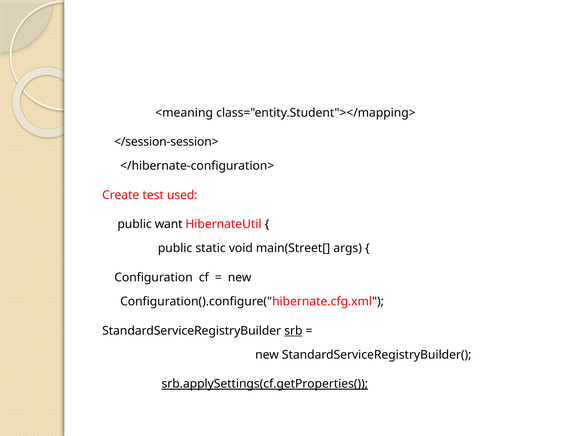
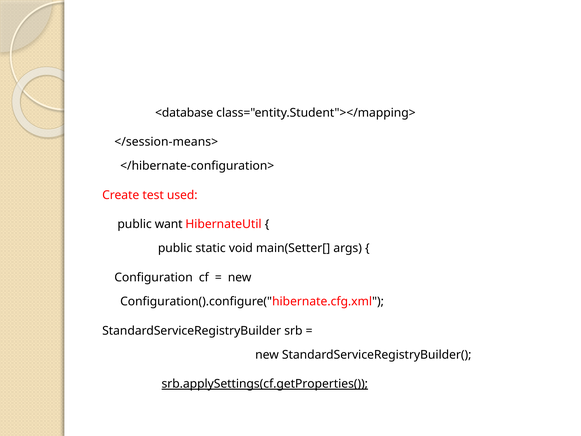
<meaning: <meaning -> <database (184, 113)
</session-session>: </session-session> -> </session-means> (166, 142)
main(Street[: main(Street[ -> main(Setter[ (293, 248)
srb underline: present -> none (293, 330)
